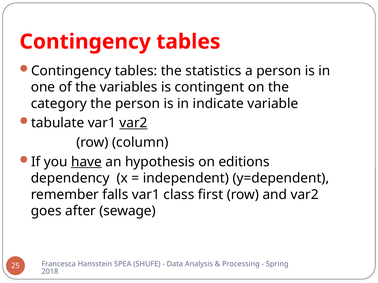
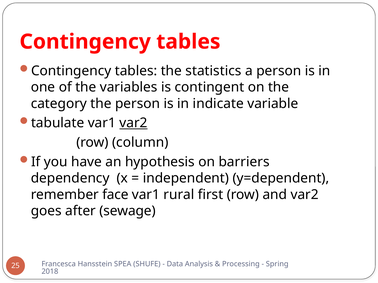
have underline: present -> none (86, 162)
editions: editions -> barriers (244, 162)
falls: falls -> face (115, 195)
class: class -> rural (179, 195)
